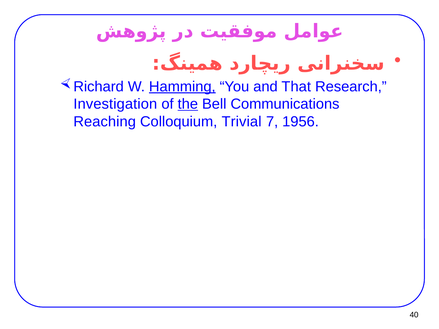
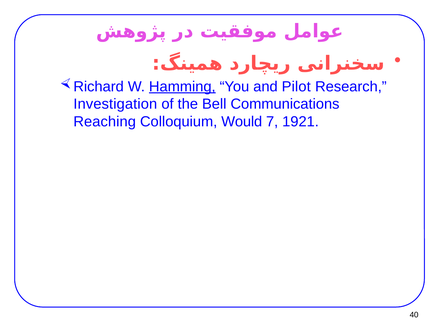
That: That -> Pilot (296, 87)
the underline: present -> none (188, 104)
Trivial: Trivial -> Would (242, 122)
1956: 1956 -> 1921 (301, 122)
